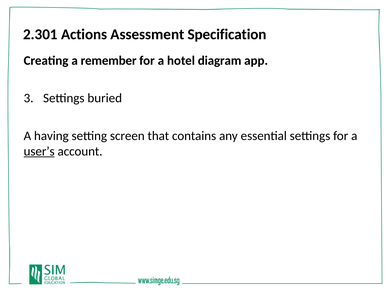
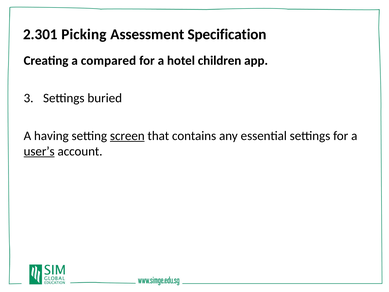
Actions: Actions -> Picking (84, 34)
remember: remember -> compared (108, 60)
diagram: diagram -> children (220, 60)
screen underline: none -> present (127, 136)
